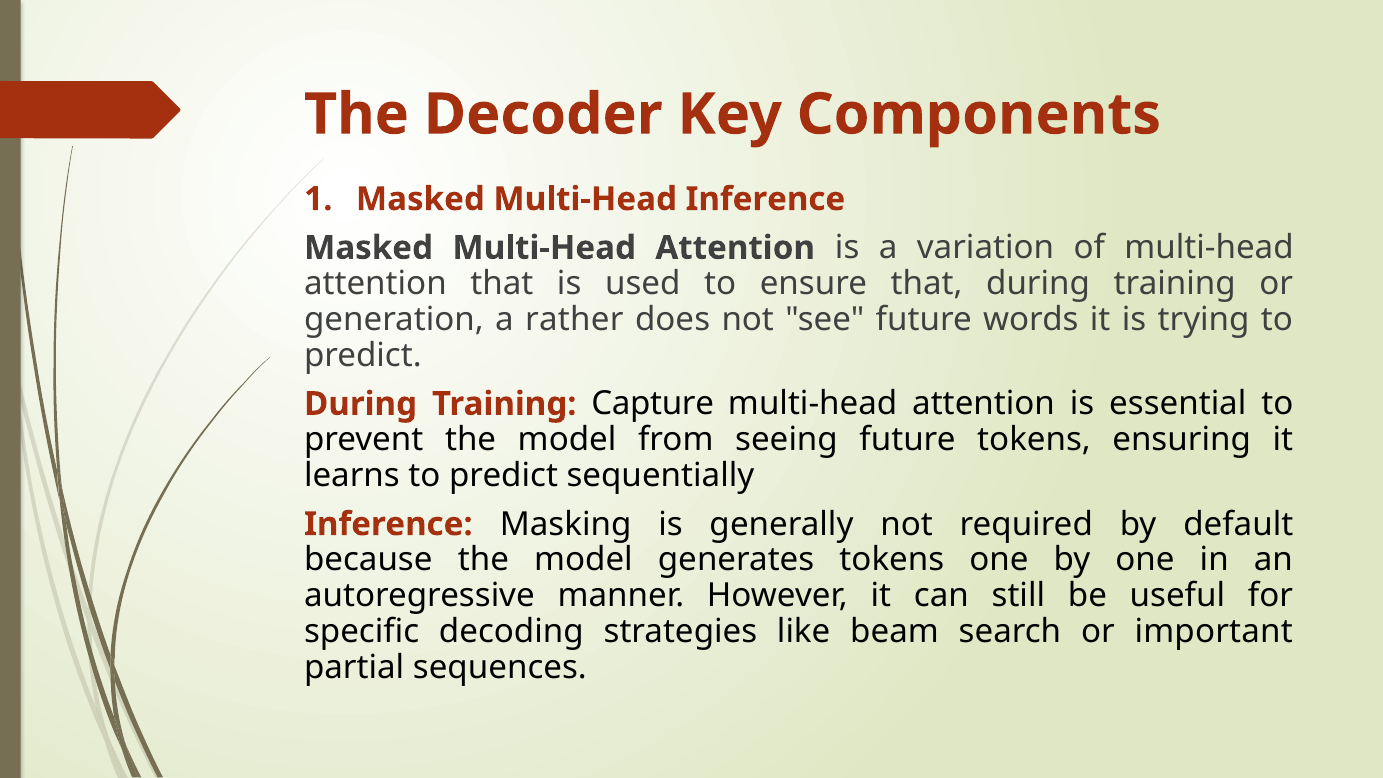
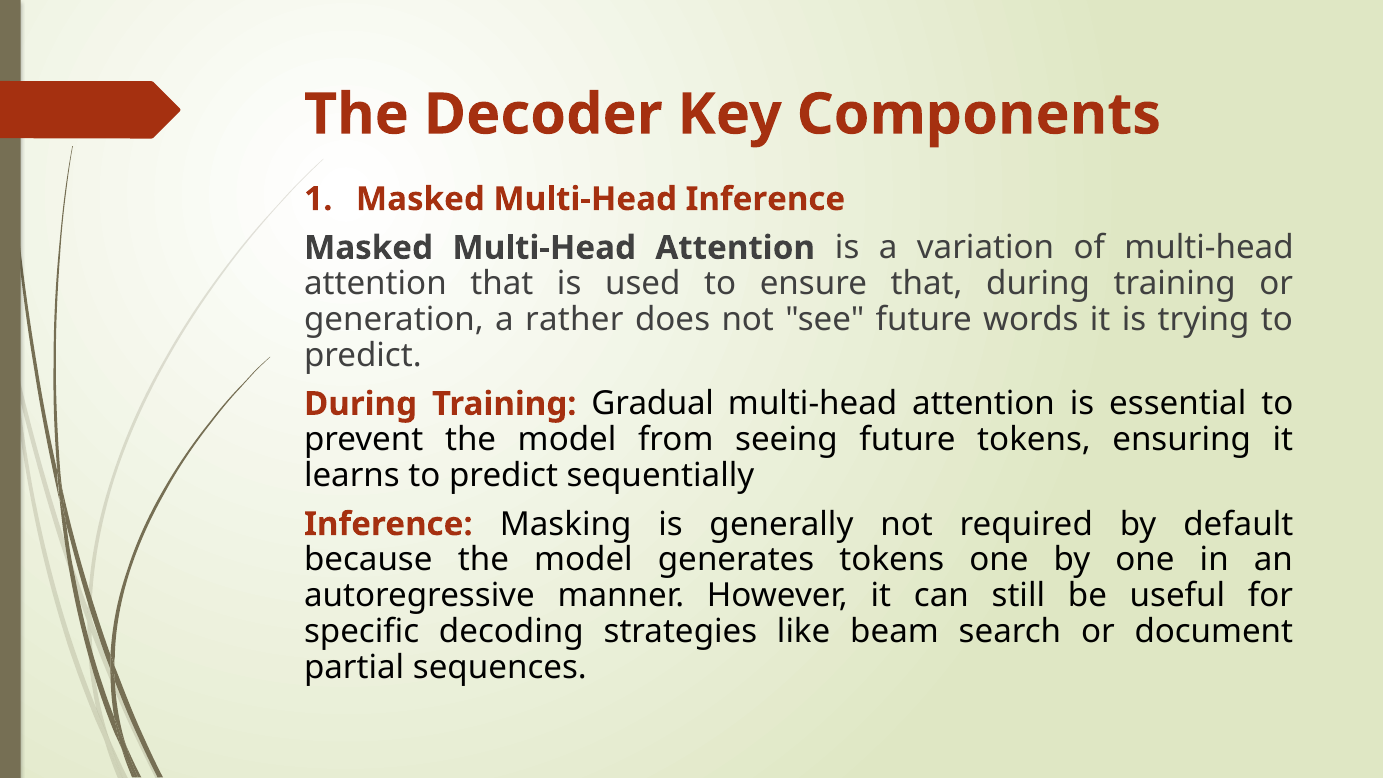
Capture: Capture -> Gradual (653, 404)
important: important -> document (1214, 631)
